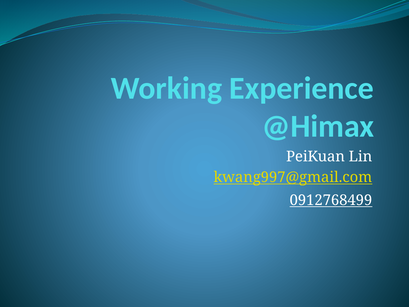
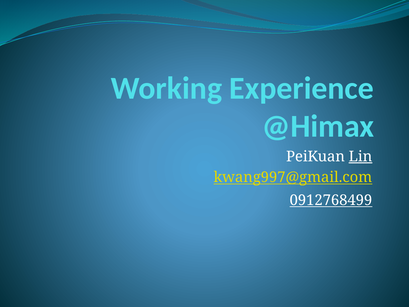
Lin underline: none -> present (360, 156)
